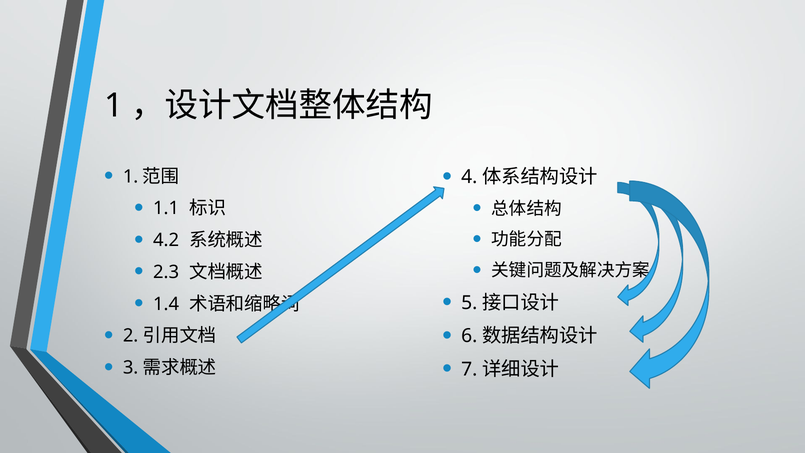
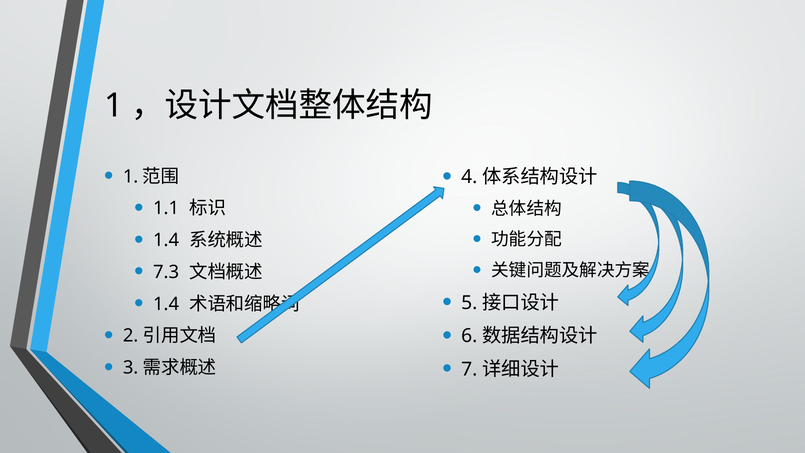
4.2: 4.2 -> 1.4 (166, 240)
2.3: 2.3 -> 7.3 (166, 272)
